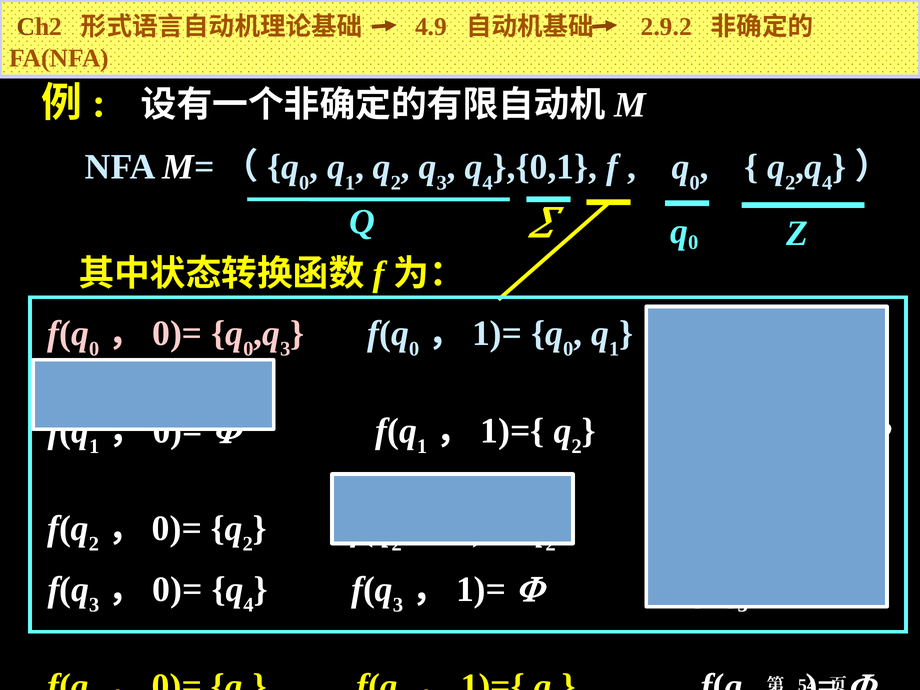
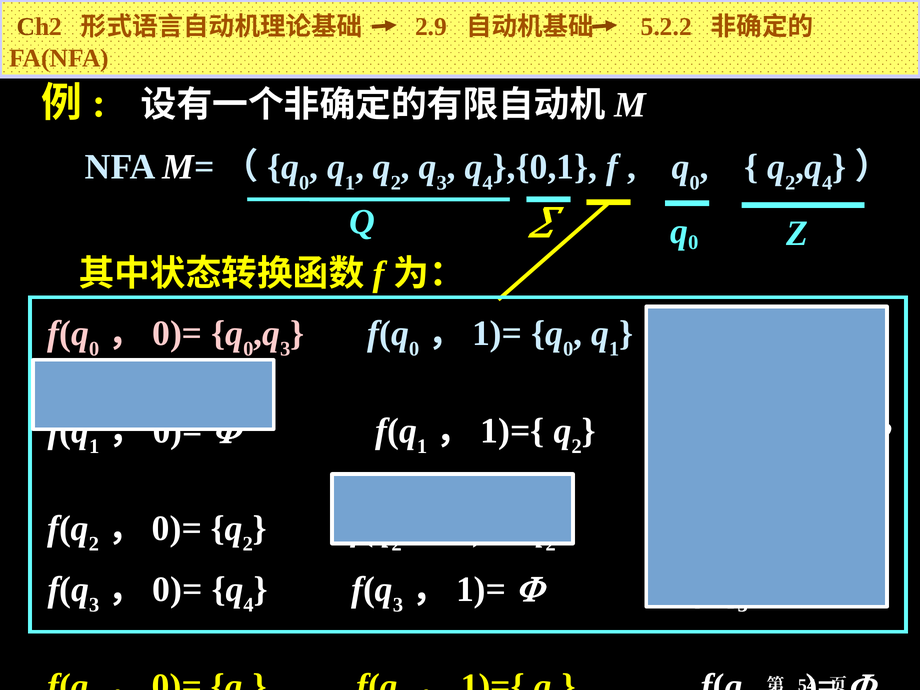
4.9: 4.9 -> 2.9 (431, 27)
2.9.2: 2.9.2 -> 5.2.2 (666, 27)
